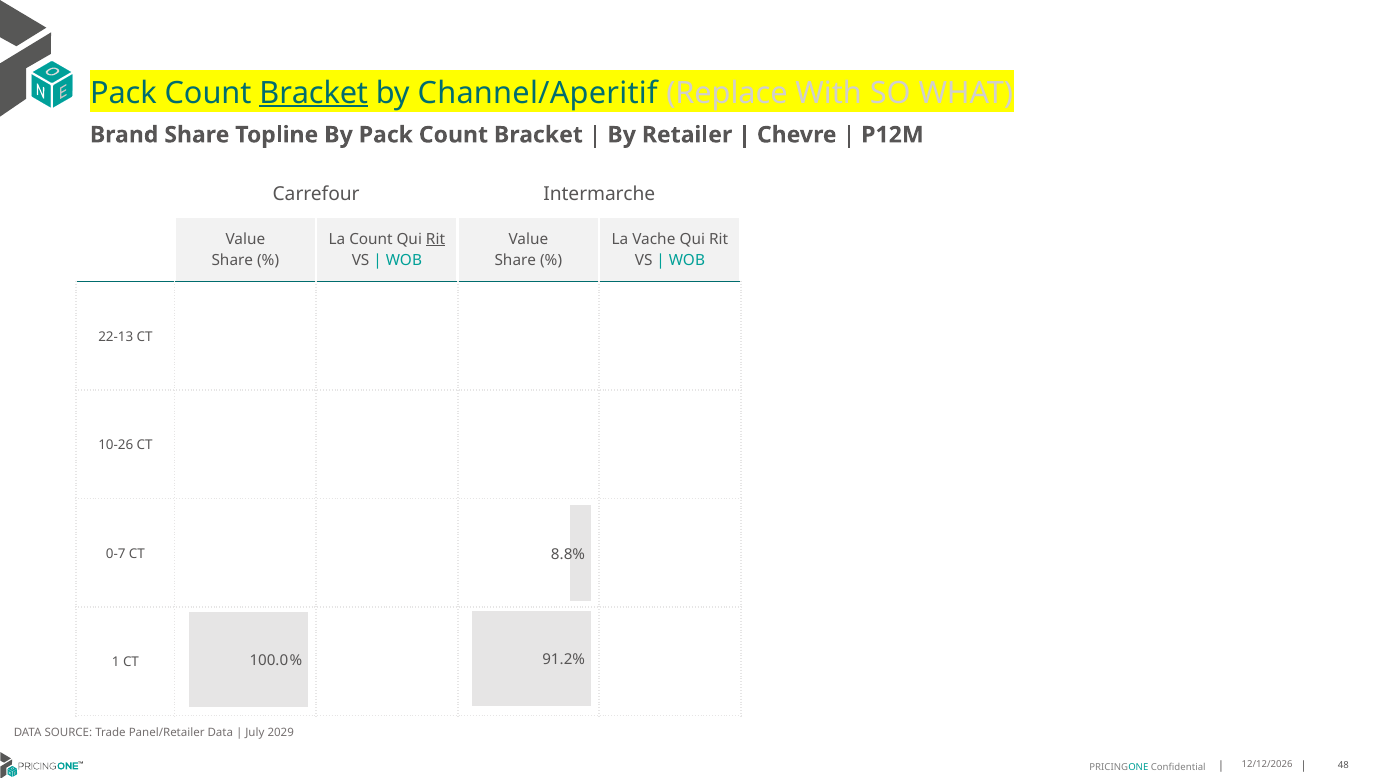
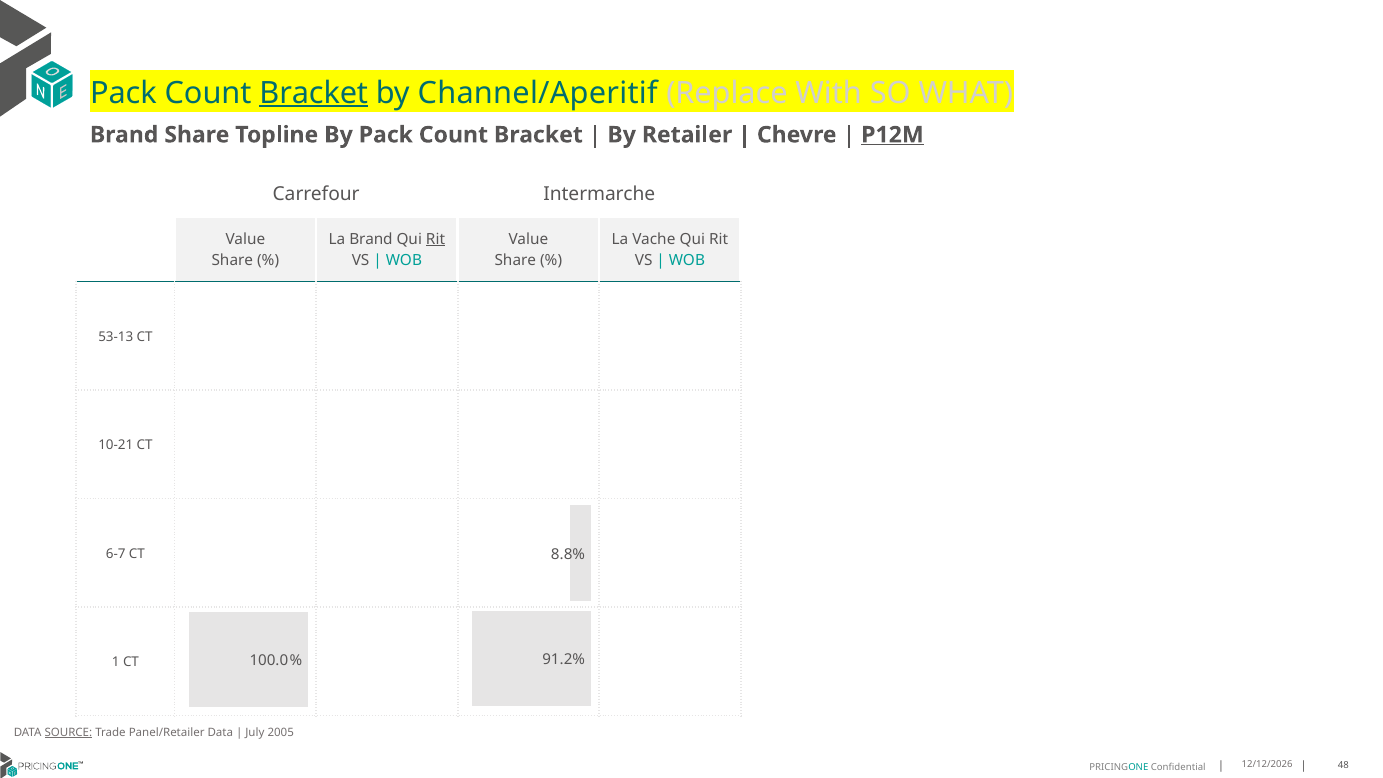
P12M underline: none -> present (892, 135)
La Count: Count -> Brand (371, 239)
22-13: 22-13 -> 53-13 (116, 337)
10-26: 10-26 -> 10-21 (116, 446)
0-7: 0-7 -> 6-7 (116, 554)
SOURCE underline: none -> present (68, 733)
2029: 2029 -> 2005 (281, 733)
